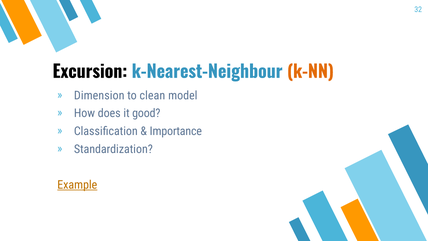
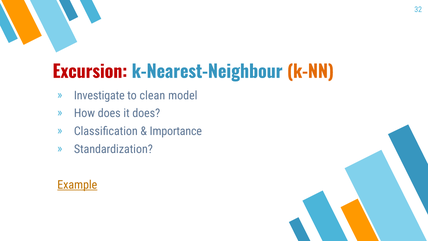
Excursion colour: black -> red (90, 72)
Dimension: Dimension -> Investigate (99, 95)
it good: good -> does (146, 113)
